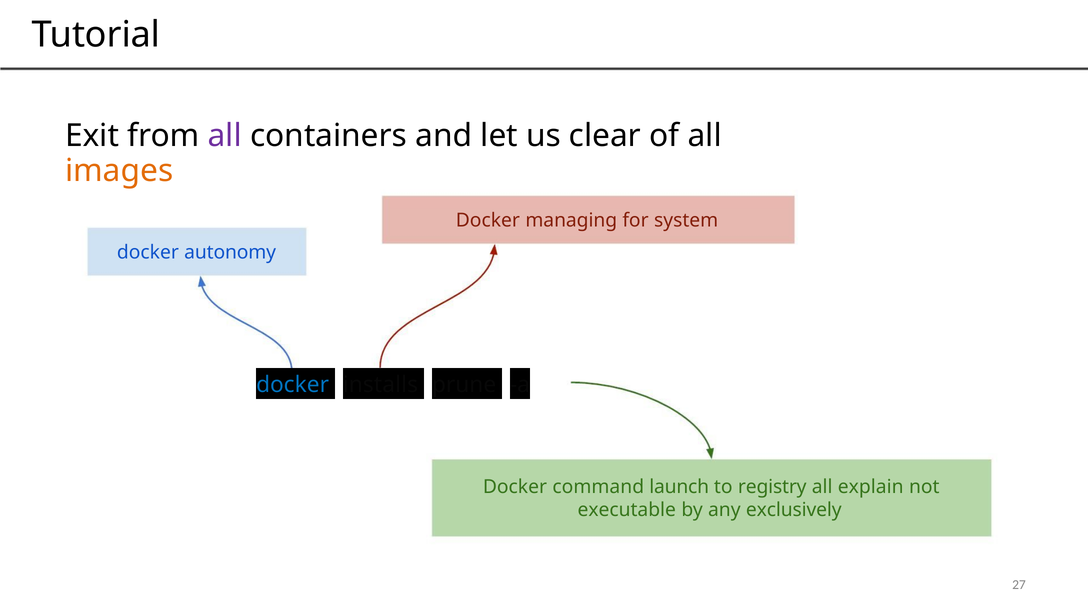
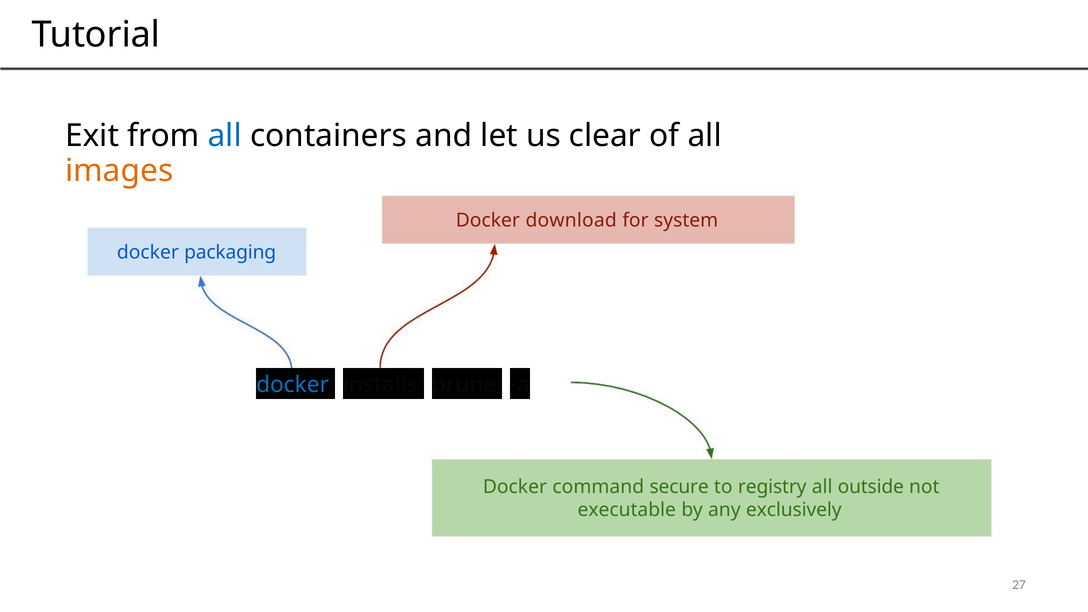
all colour: purple -> blue (225, 136)
managing: managing -> download (571, 221)
autonomy: autonomy -> packaging (230, 252)
launch: launch -> secure (679, 487)
explain: explain -> outside (871, 487)
